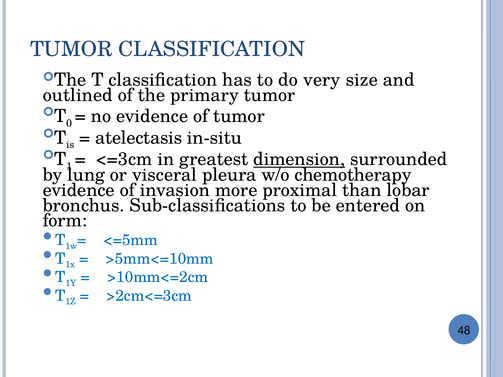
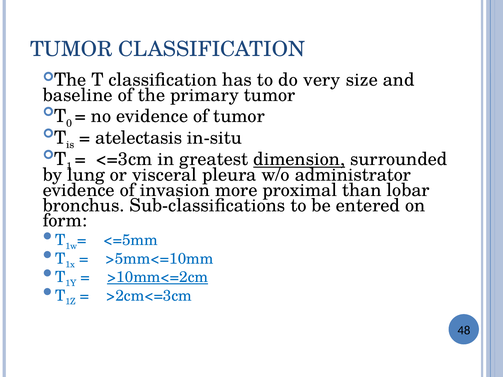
outlined: outlined -> baseline (78, 95)
chemotherapy: chemotherapy -> administrator (353, 175)
>10mm<=2cm underline: none -> present (158, 277)
